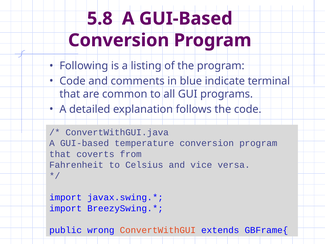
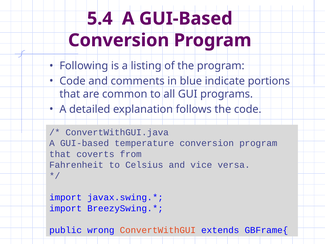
5.8: 5.8 -> 5.4 (100, 19)
terminal: terminal -> portions (269, 81)
